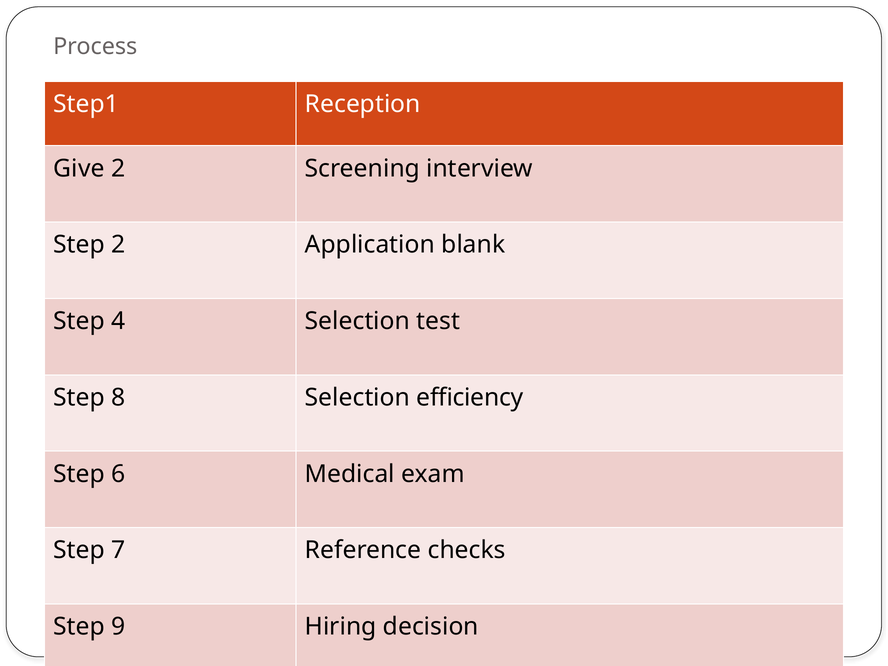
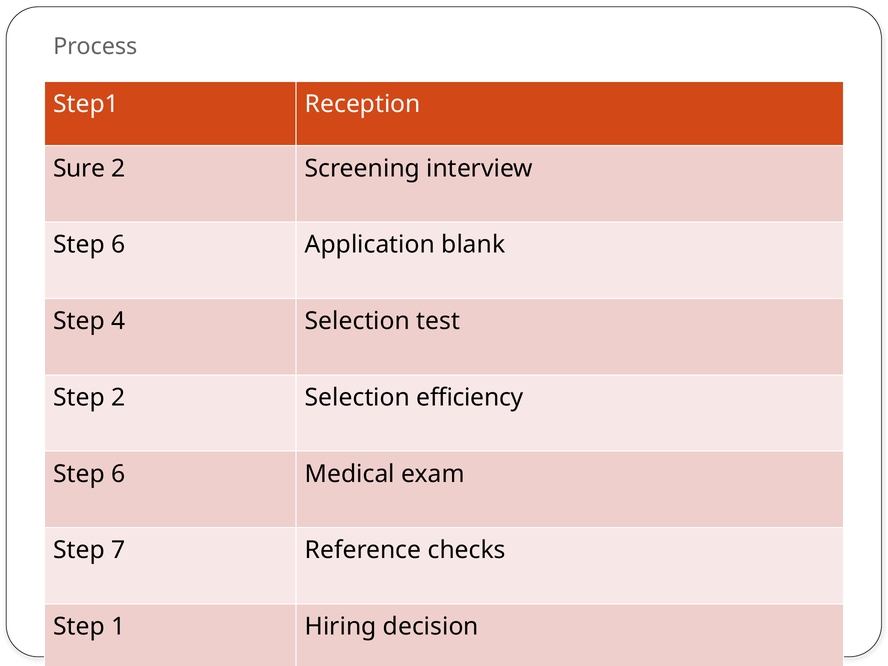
Give: Give -> Sure (79, 168)
2: 2 -> 6 (118, 245)
Step 8: 8 -> 2 (118, 398)
9: 9 -> 1 (118, 627)
